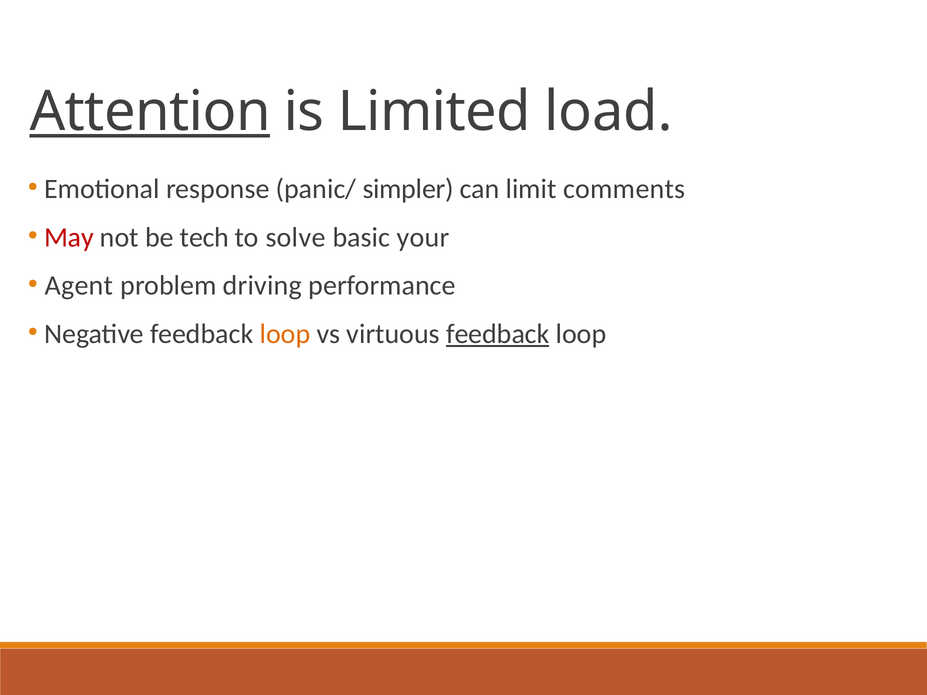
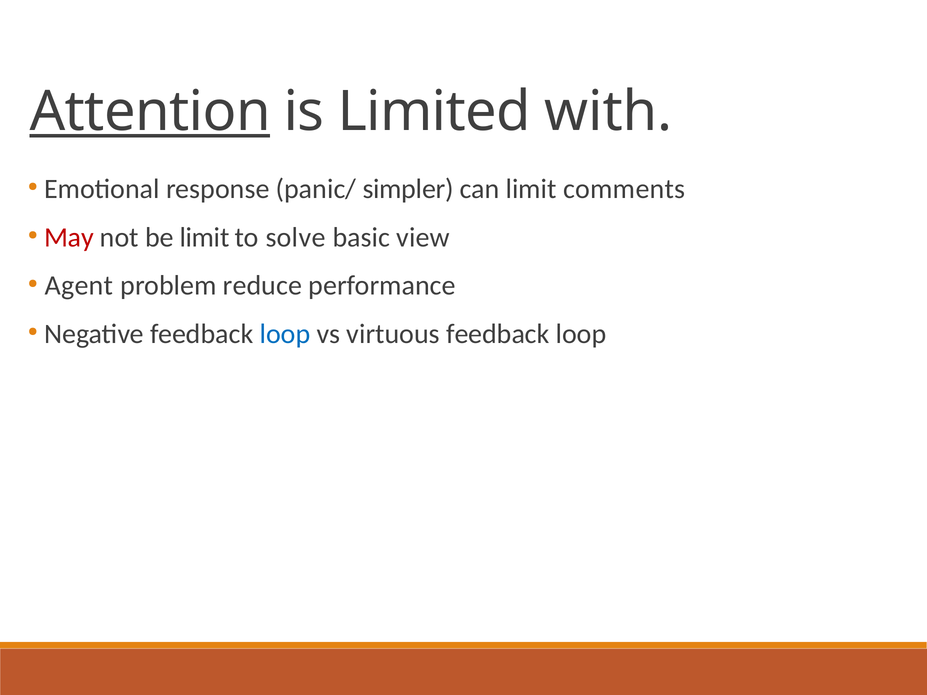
load: load -> with (608, 112)
be tech: tech -> limit (204, 237)
your: your -> view (423, 237)
driving: driving -> reduce (262, 286)
loop colour: orange -> blue (285, 334)
feedback underline: present -> none (498, 334)
